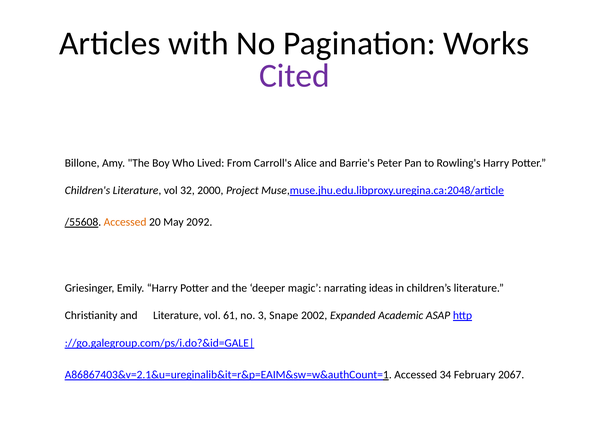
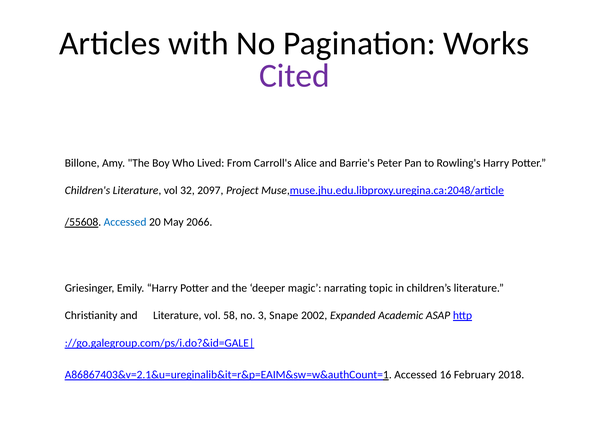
2000: 2000 -> 2097 (210, 190)
Accessed colour: orange -> blue (125, 222)
2092: 2092 -> 2066 (199, 222)
ideas: ideas -> topic (381, 288)
61: 61 -> 58 (230, 315)
34: 34 -> 16 (445, 375)
2067: 2067 -> 2018 (511, 375)
